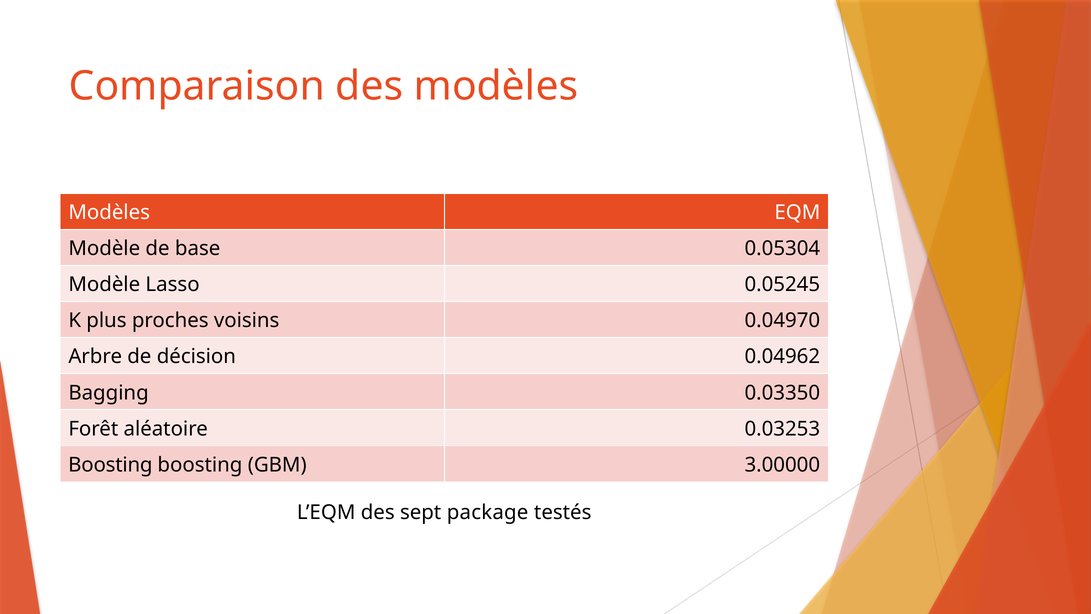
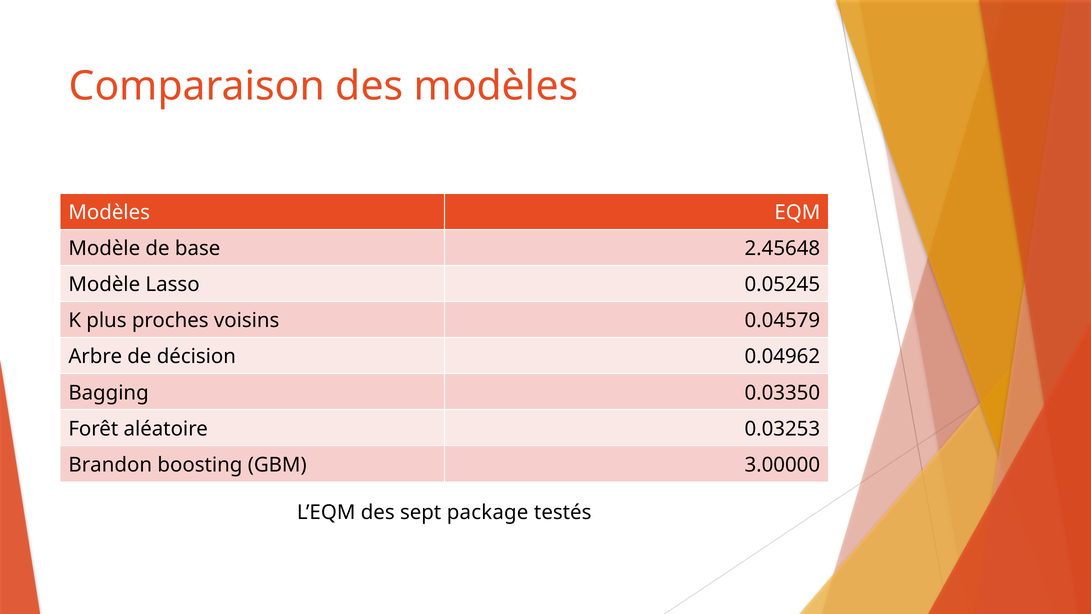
0.05304: 0.05304 -> 2.45648 (782, 248)
0.04970: 0.04970 -> 0.04579 (782, 320)
Boosting: Boosting -> Brandon (110, 465)
